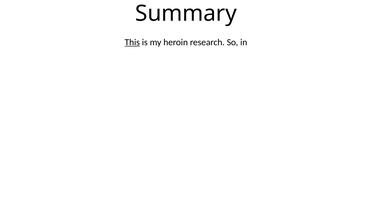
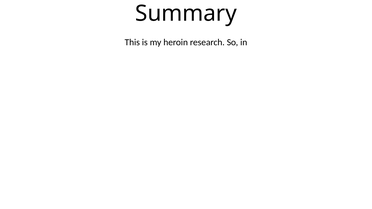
This underline: present -> none (132, 42)
